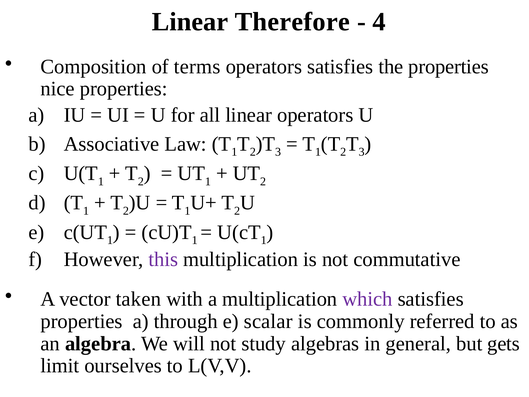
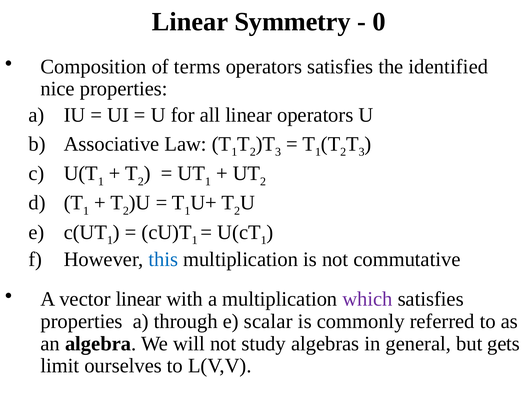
Therefore: Therefore -> Symmetry (293, 22)
4: 4 -> 0 (379, 22)
the properties: properties -> identified (448, 67)
this colour: purple -> blue (163, 259)
vector taken: taken -> linear (139, 299)
